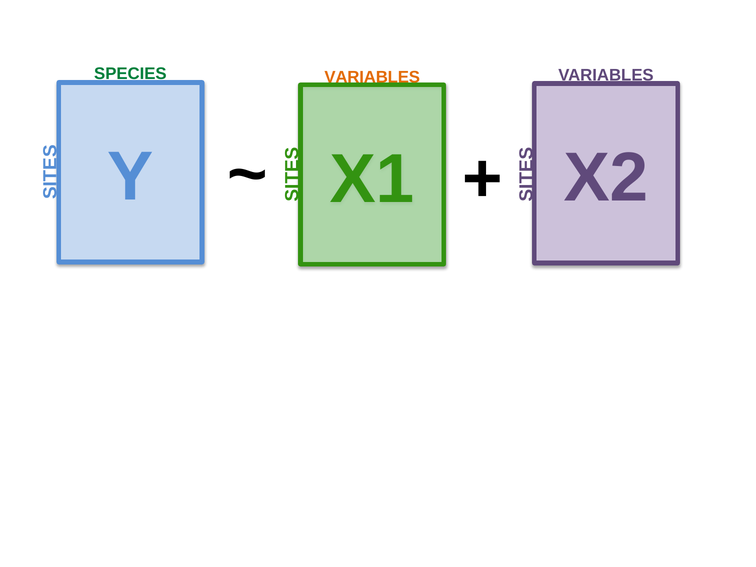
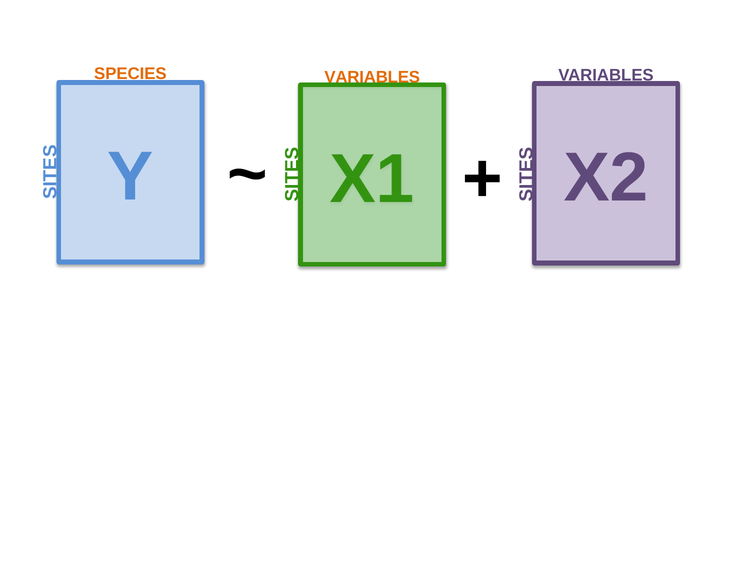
SPECIES colour: green -> orange (130, 74)
